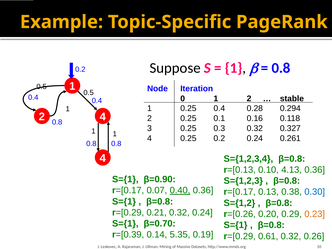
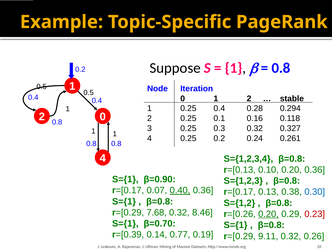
2 4: 4 -> 0 (103, 117)
0.10 4.13: 4.13 -> 0.20 (292, 170)
0.21: 0.21 -> 7.68 (157, 213)
0.32 0.24: 0.24 -> 8.46 (202, 213)
0.20 underline: none -> present (268, 214)
0.23 colour: orange -> red (315, 214)
5.35: 5.35 -> 0.77 (180, 235)
0.61: 0.61 -> 9.11 (268, 236)
